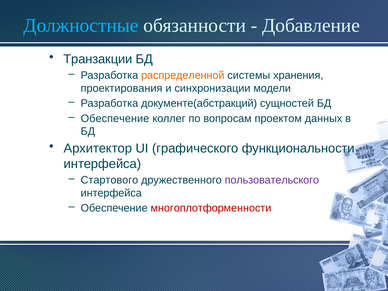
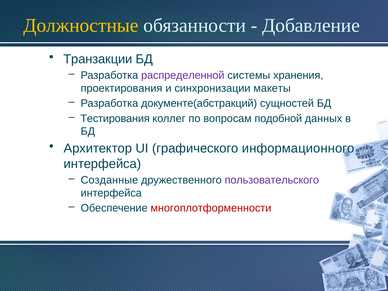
Должностные colour: light blue -> yellow (81, 26)
распределенной colour: orange -> purple (183, 75)
модели: модели -> макеты (272, 88)
Обеспечение: Обеспечение -> Тестирования (115, 118)
проектом: проектом -> подобной (278, 118)
функциональности: функциональности -> информационного (298, 148)
Стартового: Стартового -> Созданные (109, 180)
